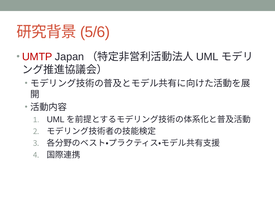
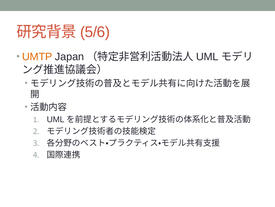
UMTP colour: red -> orange (37, 57)
